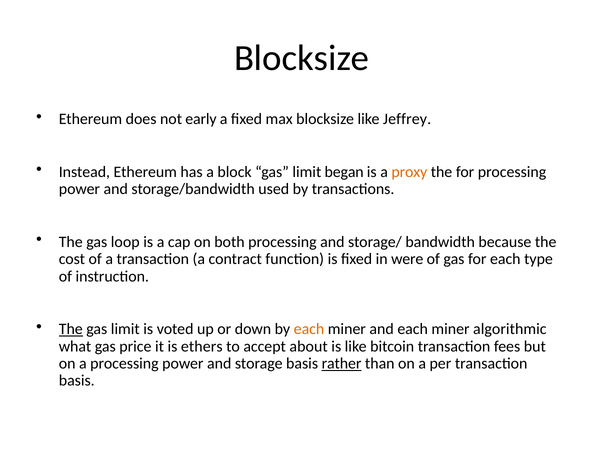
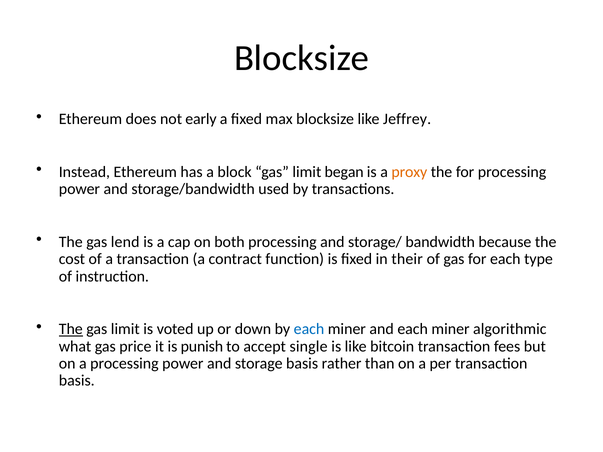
loop: loop -> lend (125, 242)
were: were -> their (407, 259)
each colour: orange -> blue (309, 329)
ethers: ethers -> punish (202, 346)
about: about -> single (309, 346)
rather underline: present -> none (342, 364)
